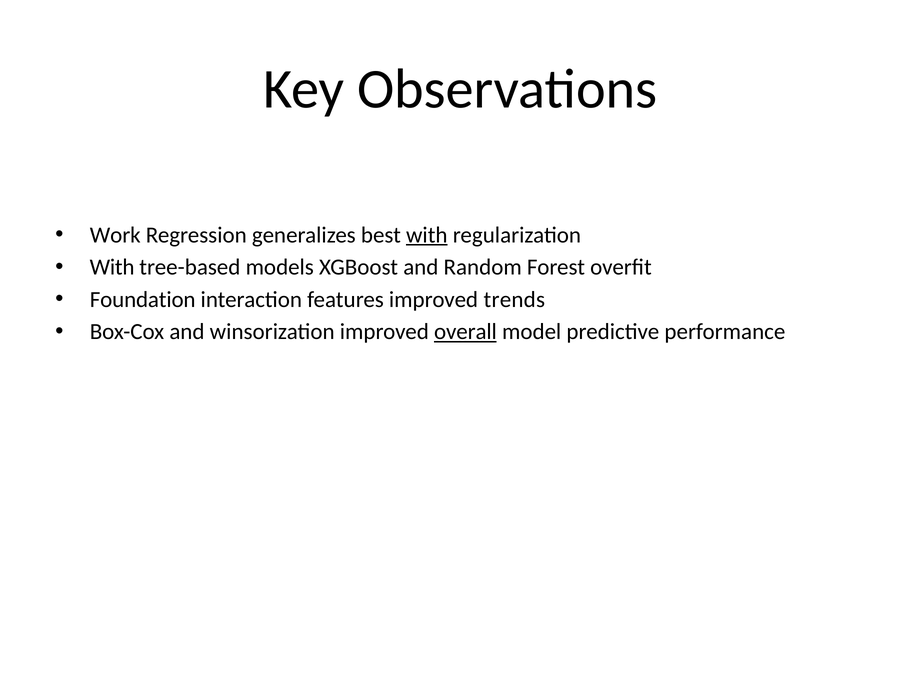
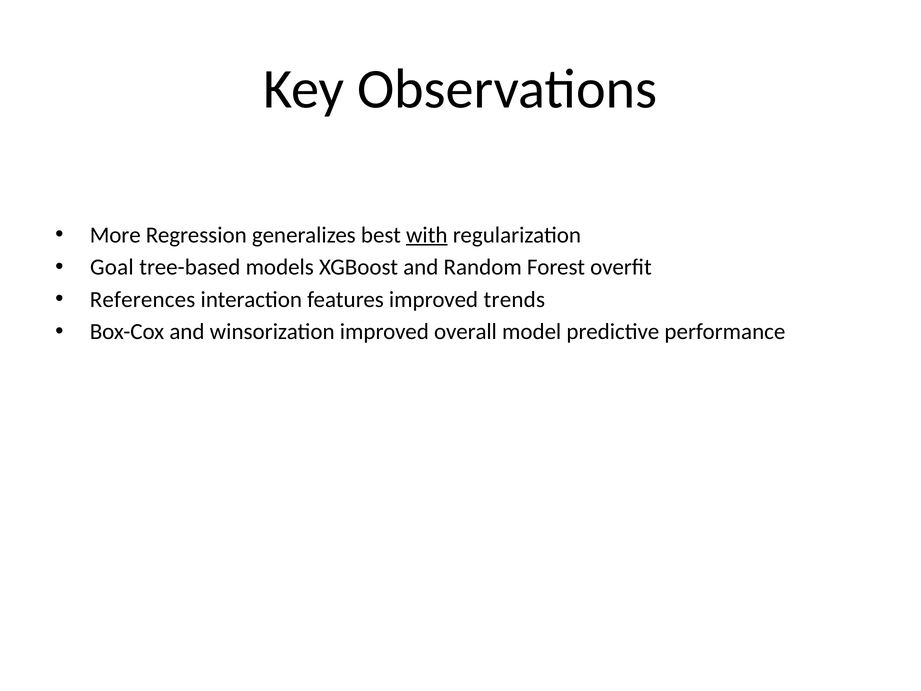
Work: Work -> More (115, 235)
With: With -> Goal (112, 267)
Foundation: Foundation -> References (143, 299)
overall underline: present -> none (465, 332)
